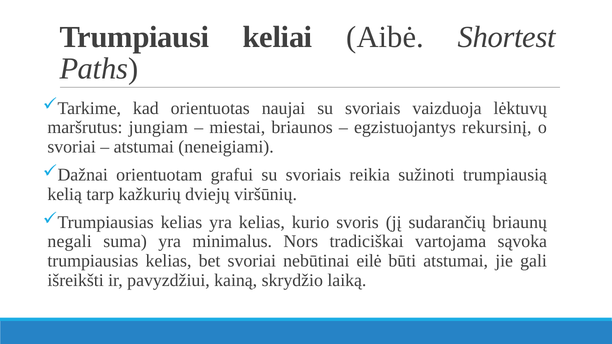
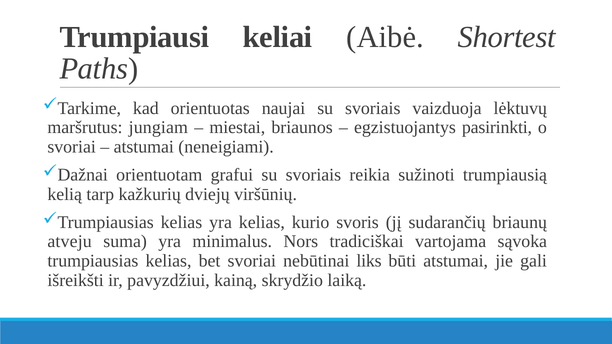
rekursinį: rekursinį -> pasirinkti (497, 128)
negali: negali -> atveju (70, 242)
eilė: eilė -> liks (369, 261)
